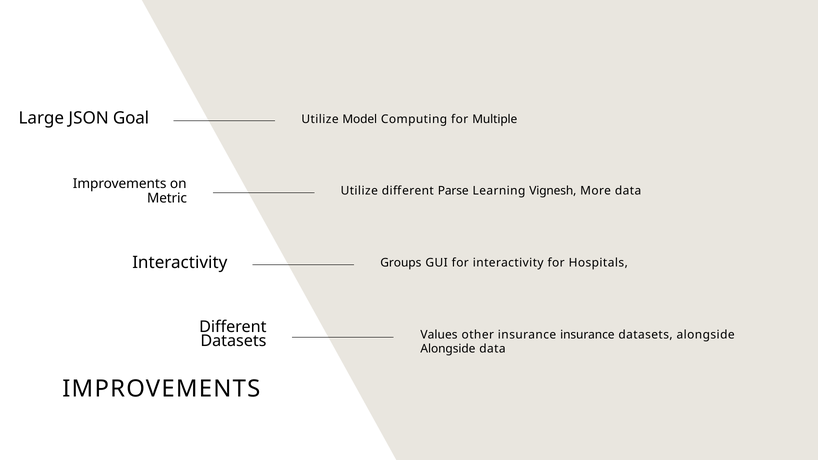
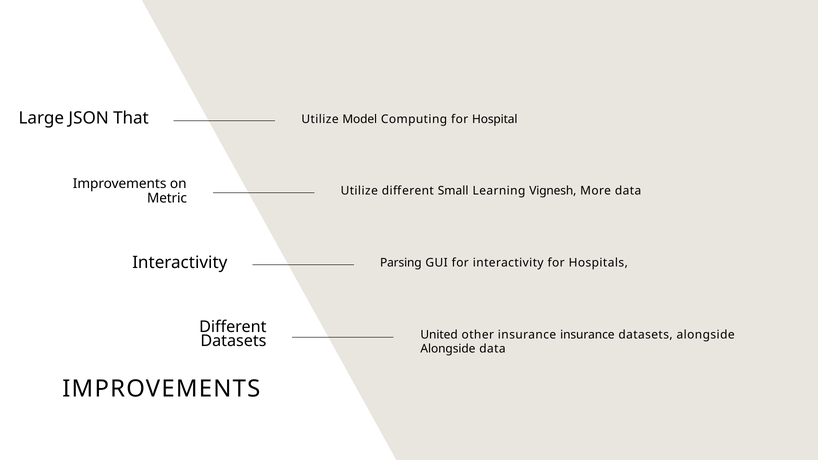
Goal: Goal -> That (131, 118)
Multiple: Multiple -> Hospital (495, 119)
Parse: Parse -> Small (453, 191)
Groups: Groups -> Parsing (401, 263)
Values: Values -> United (439, 335)
